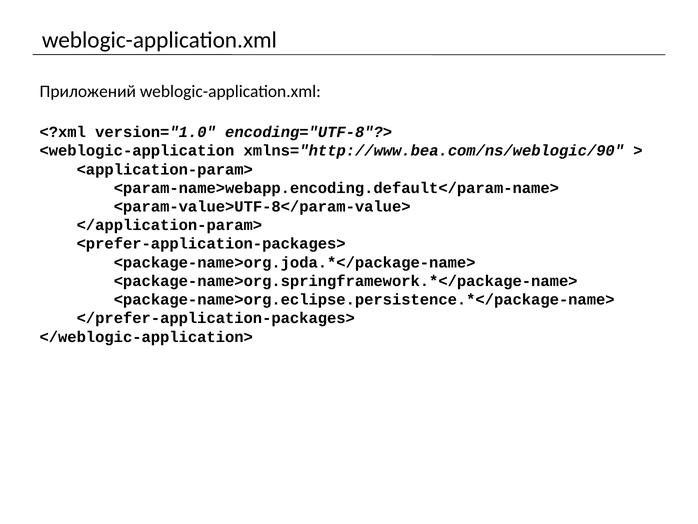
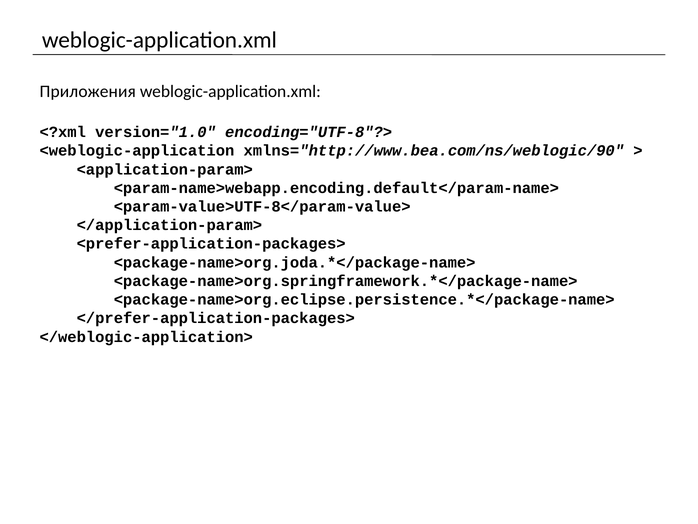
Приложений: Приложений -> Приложения (88, 91)
